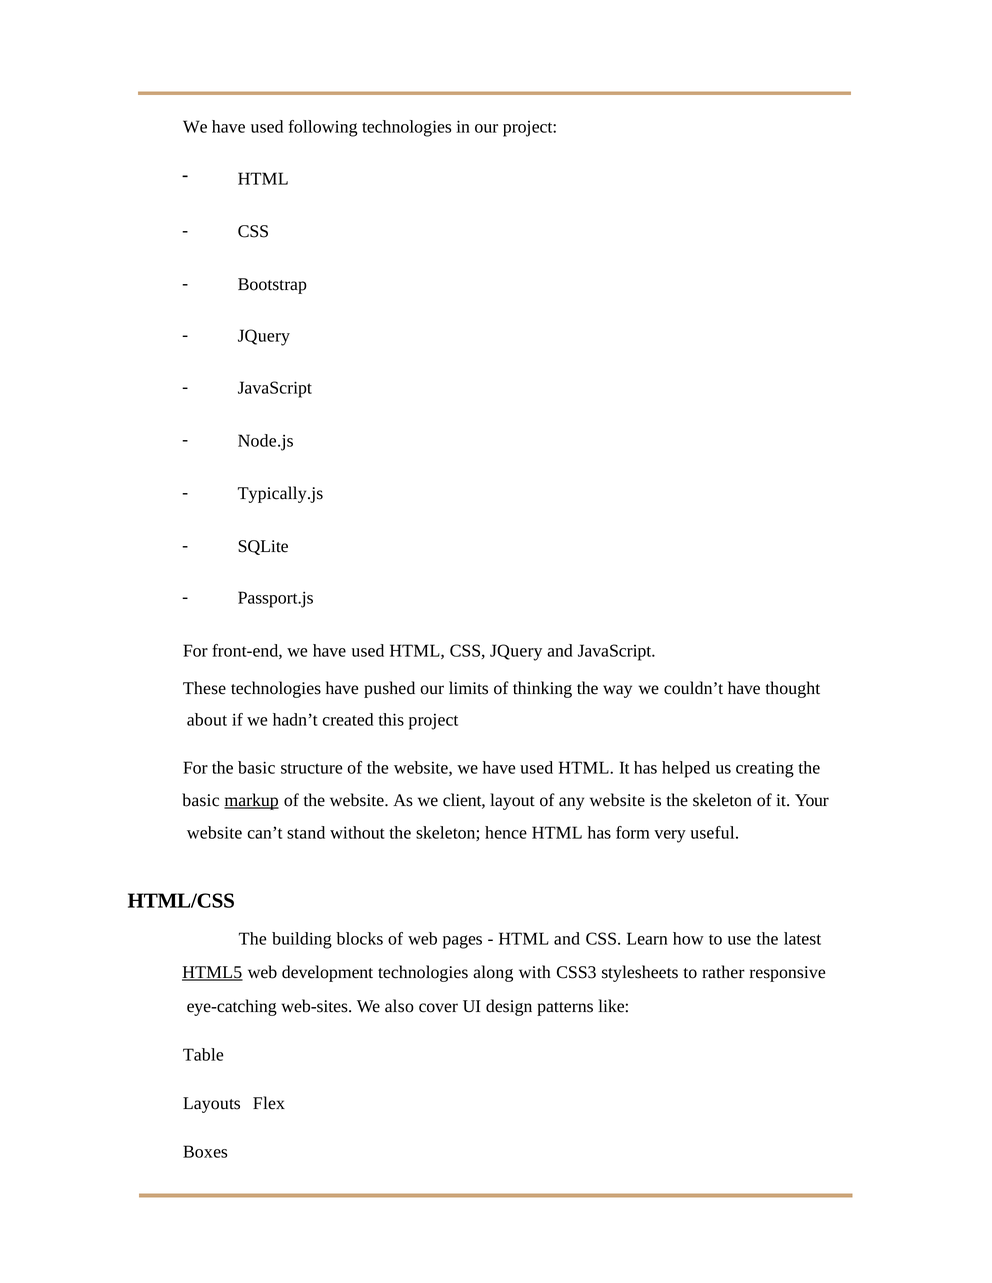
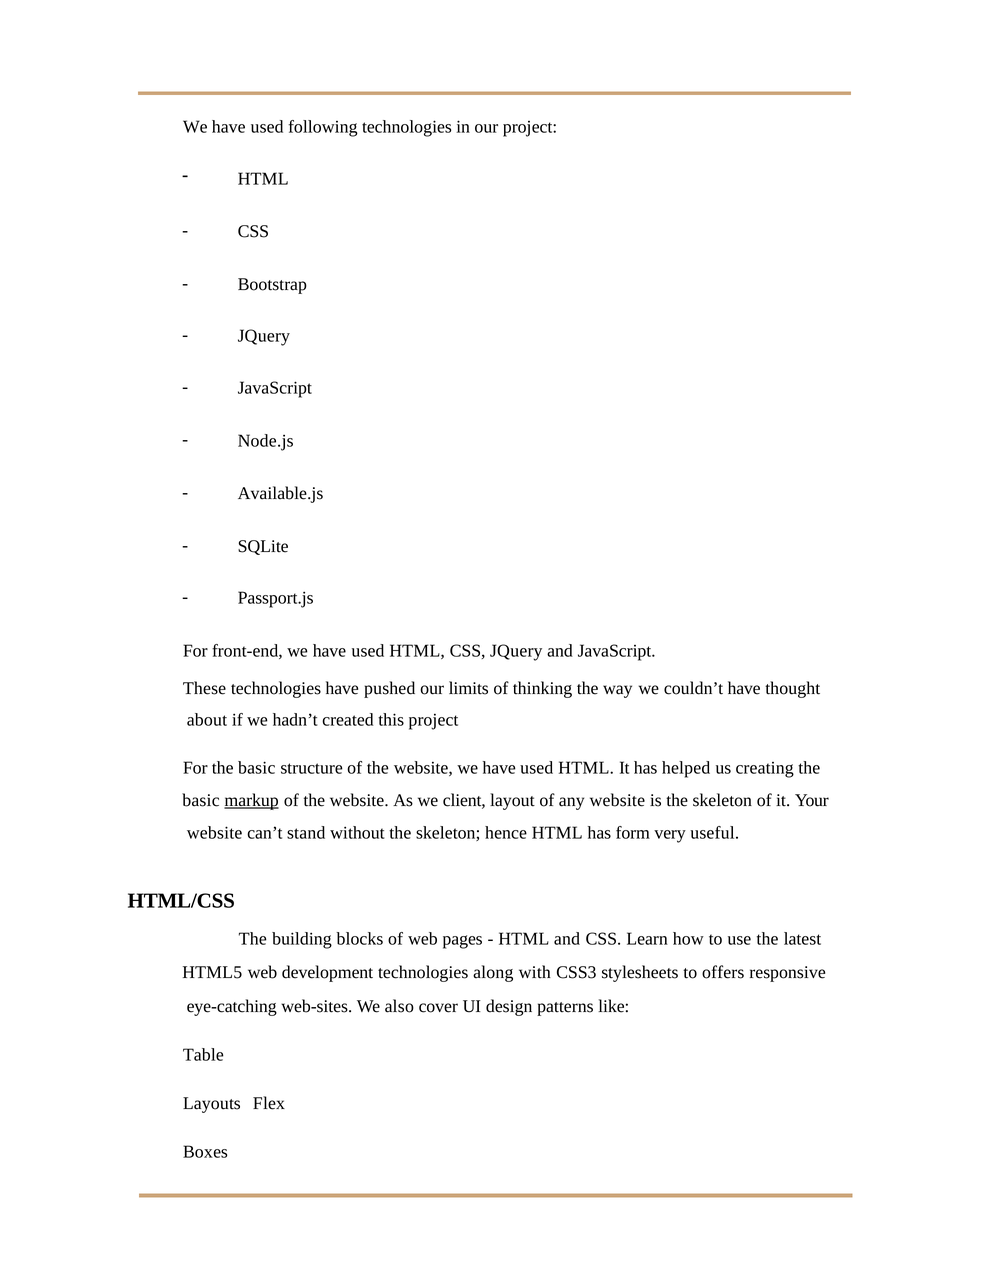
Typically.js: Typically.js -> Available.js (281, 494)
HTML5 underline: present -> none (212, 973)
rather: rather -> offers (723, 973)
